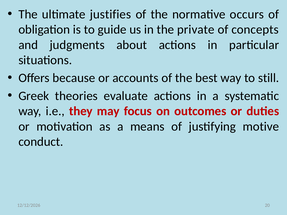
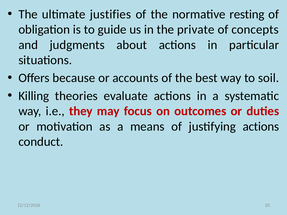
occurs: occurs -> resting (247, 14)
still: still -> soil (269, 78)
Greek: Greek -> Killing (34, 96)
justifying motive: motive -> actions (261, 127)
